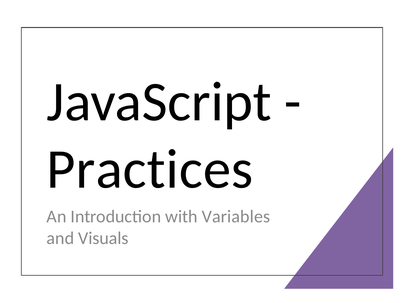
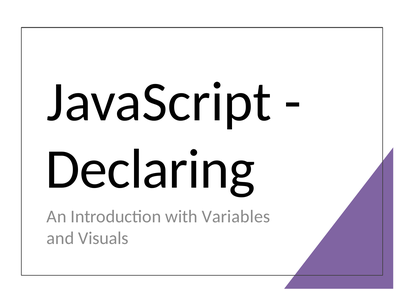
Practices: Practices -> Declaring (150, 169)
